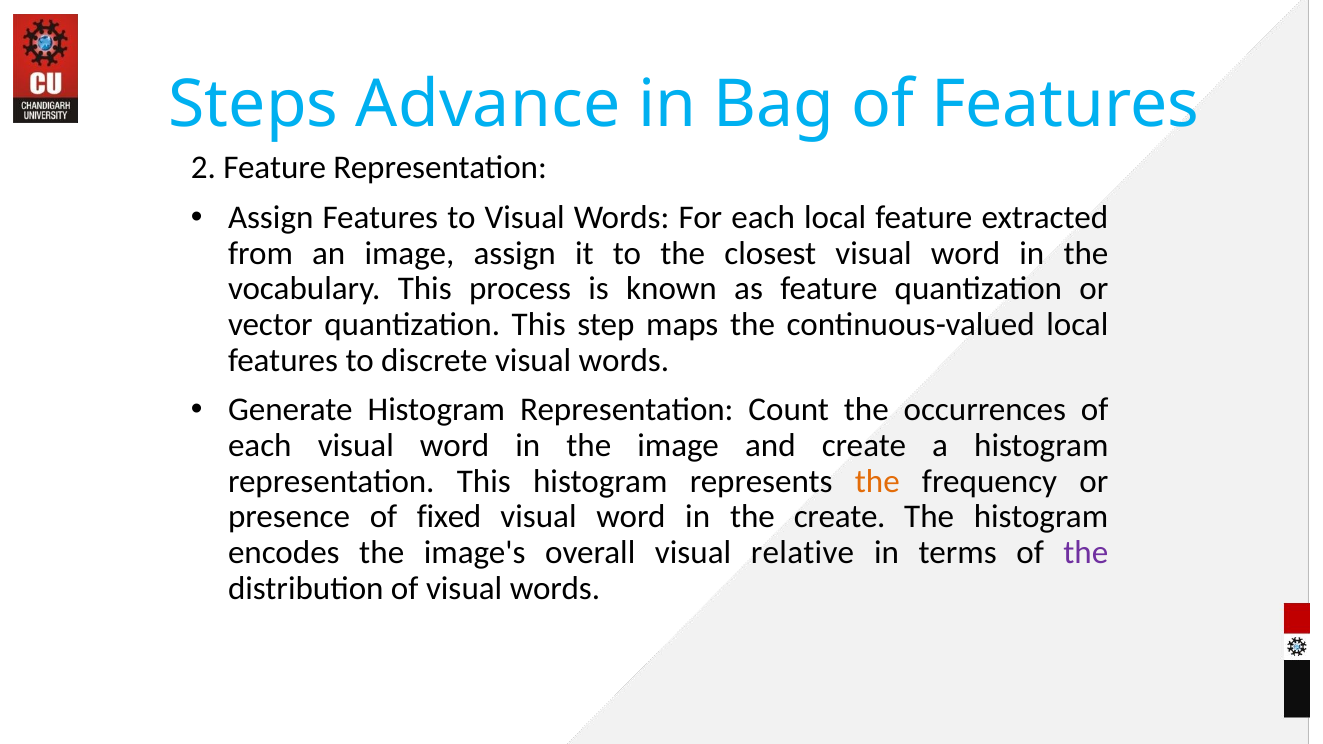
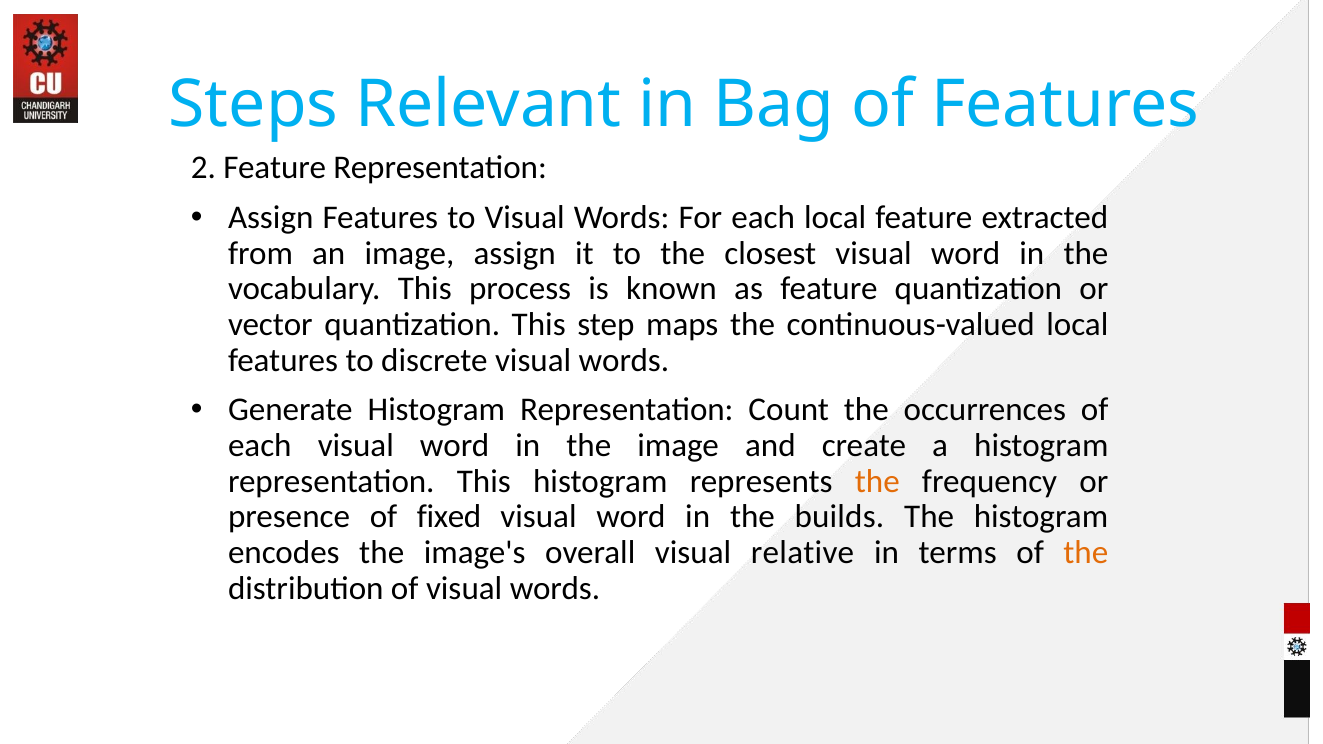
Advance: Advance -> Relevant (488, 104)
the create: create -> builds (839, 517)
the colour: purple -> orange (1086, 553)
